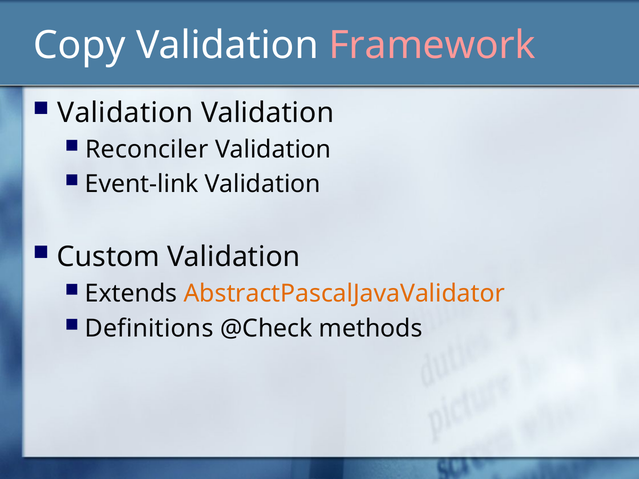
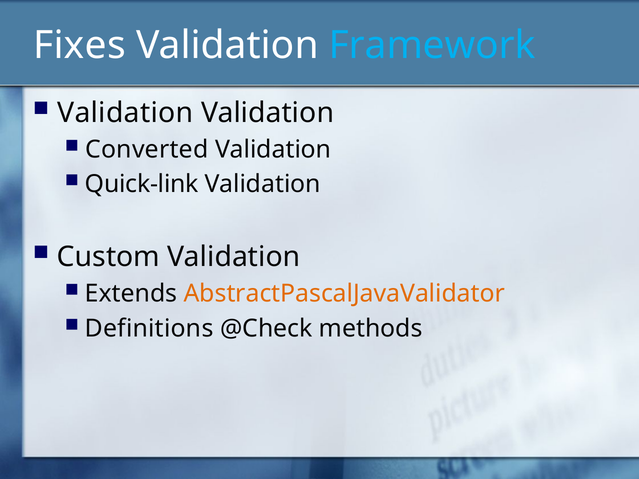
Copy: Copy -> Fixes (79, 45)
Framework colour: pink -> light blue (432, 45)
Reconciler: Reconciler -> Converted (147, 149)
Event-link: Event-link -> Quick-link (142, 184)
